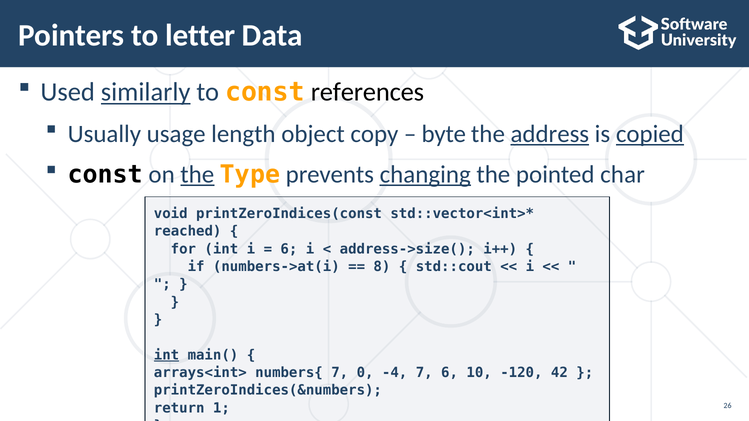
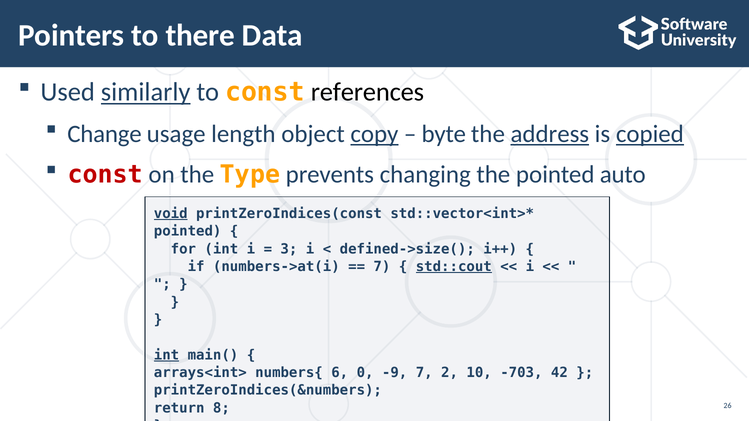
letter: letter -> there (200, 35)
Usually: Usually -> Change (104, 134)
copy underline: none -> present (374, 134)
const colour: black -> red (105, 175)
the underline: present -> none (197, 175)
changing underline: present -> none (425, 175)
char: char -> auto (623, 175)
void underline: none -> present (171, 214)
reached: reached -> pointed (188, 231)
6: 6 -> 3 (289, 249)
address->size(: address->size( -> defined->size( (407, 249)
8: 8 -> 7 (382, 267)
std::cout underline: none -> present (454, 267)
numbers{ 7: 7 -> 6 (340, 373)
-4: -4 -> -9 (395, 373)
7 6: 6 -> 2 (450, 373)
-120: -120 -> -703 (521, 373)
1: 1 -> 8 (221, 408)
